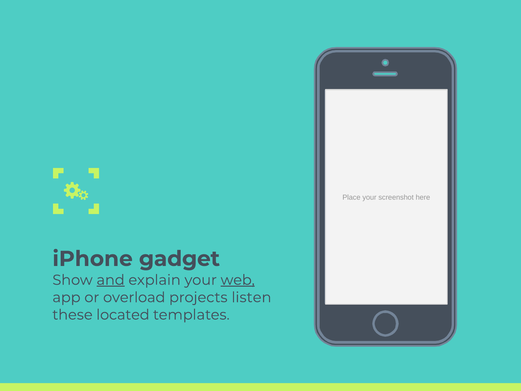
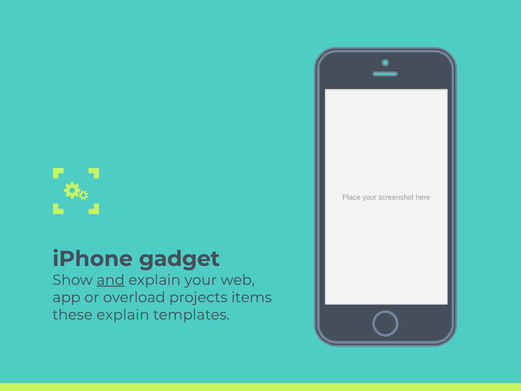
web underline: present -> none (238, 280)
listen: listen -> items (252, 297)
these located: located -> explain (123, 315)
